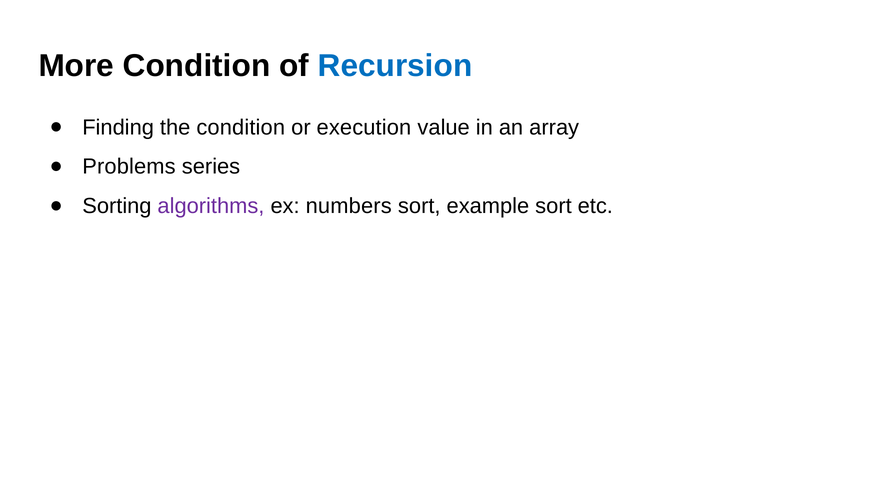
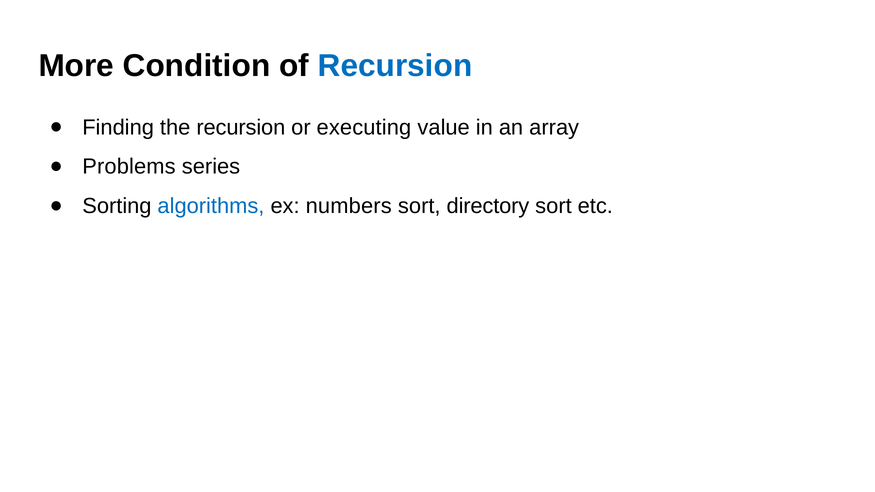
the condition: condition -> recursion (241, 127)
execution: execution -> executing (364, 127)
algorithms colour: purple -> blue (211, 206)
example: example -> directory (488, 206)
